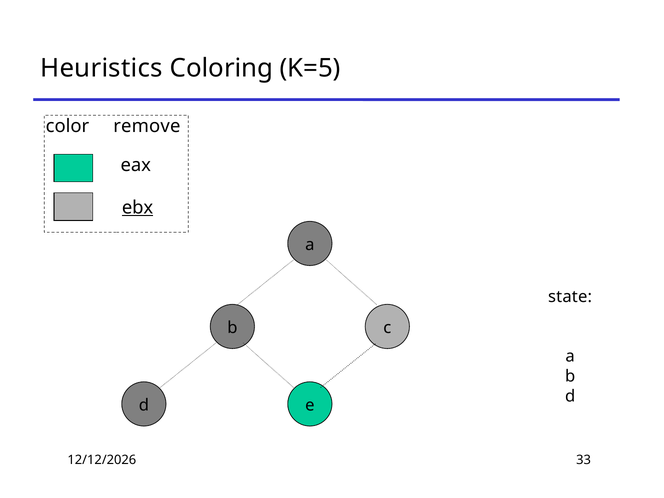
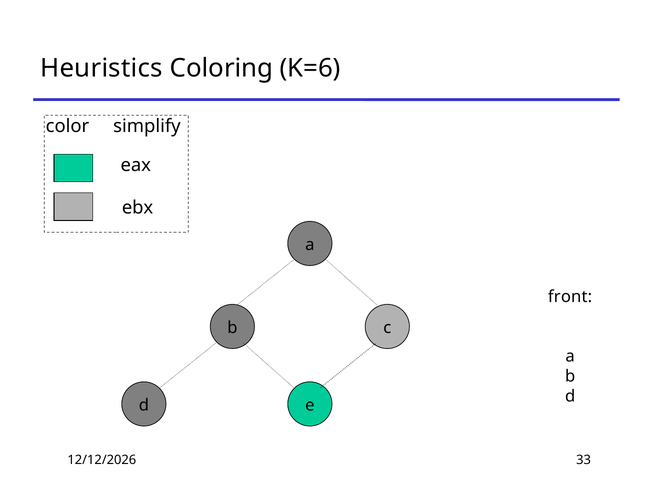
K=5: K=5 -> K=6 (310, 68)
remove: remove -> simplify (147, 126)
ebx underline: present -> none (138, 208)
state: state -> front (570, 297)
